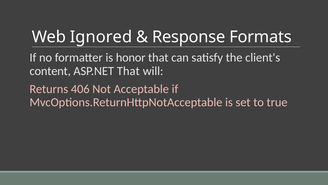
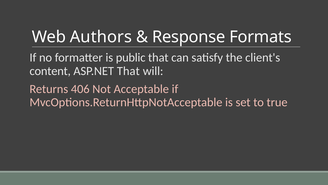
Ignored: Ignored -> Authors (101, 37)
honor: honor -> public (131, 57)
